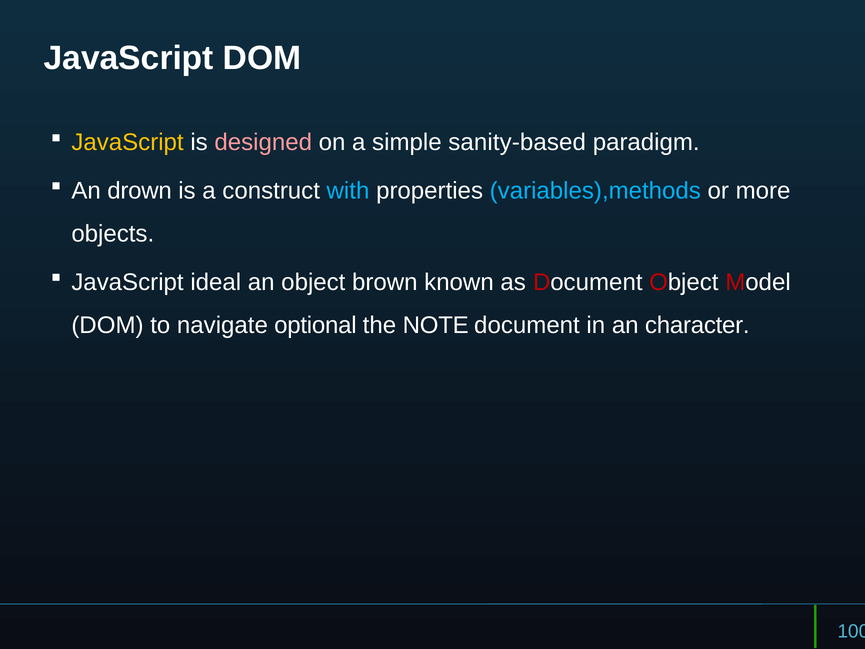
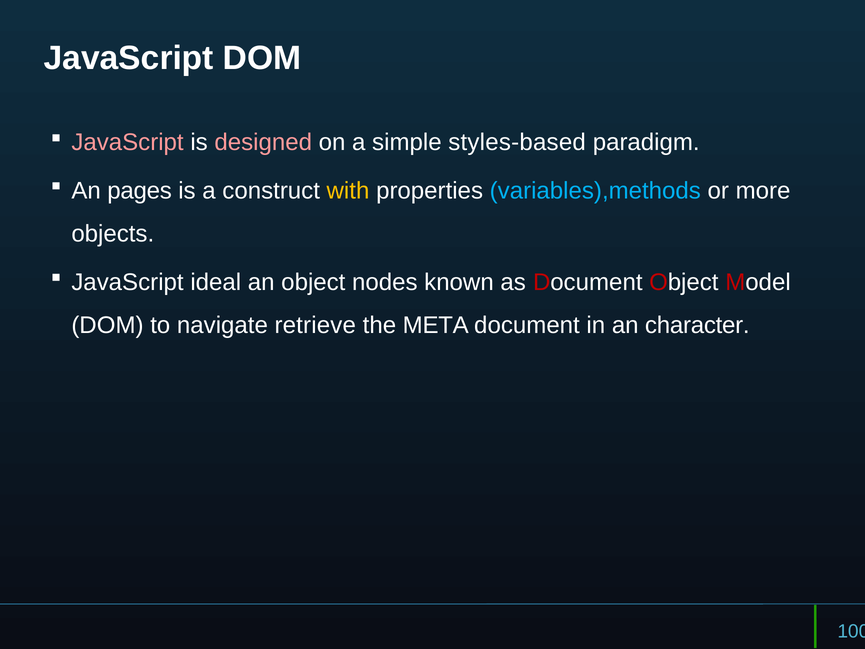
JavaScript colour: yellow -> pink (128, 142)
sanity-based: sanity-based -> styles-based (517, 142)
drown: drown -> pages (140, 191)
with colour: light blue -> yellow (348, 191)
brown: brown -> nodes (385, 282)
optional: optional -> retrieve (315, 325)
NOTE: NOTE -> META (436, 325)
